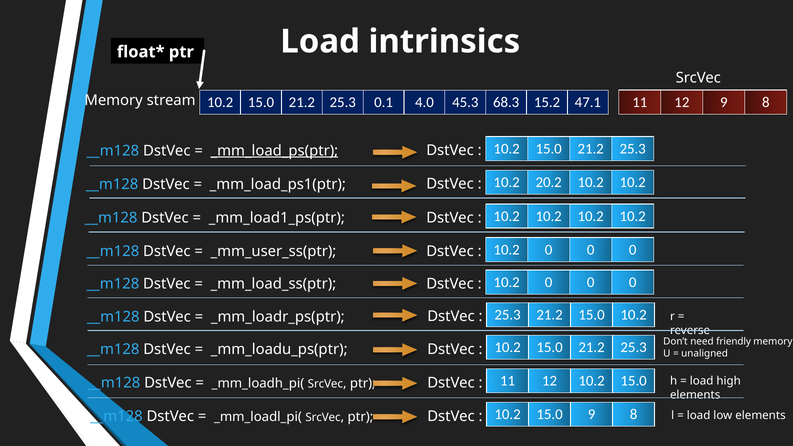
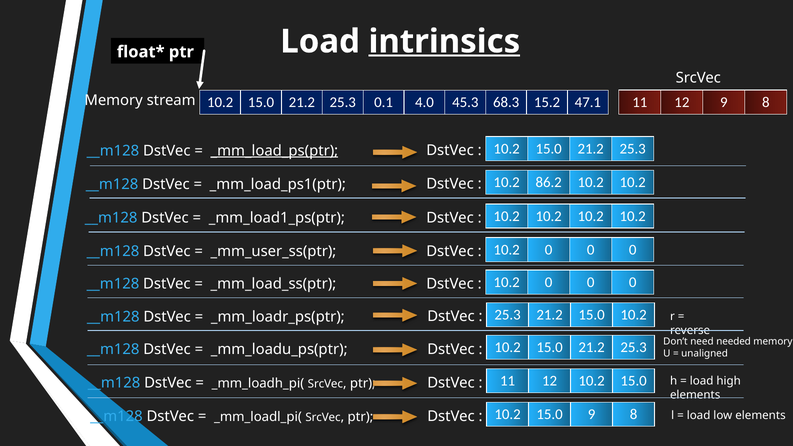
intrinsics underline: none -> present (444, 41)
20.2: 20.2 -> 86.2 (549, 182)
friendly: friendly -> needed (734, 341)
